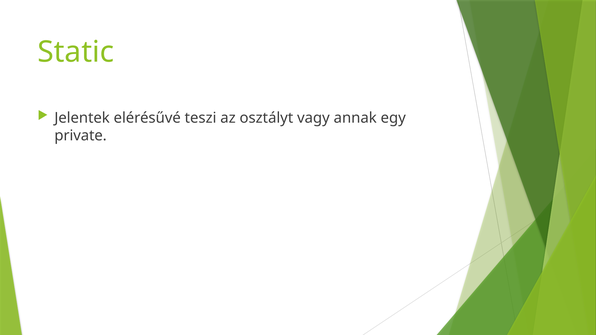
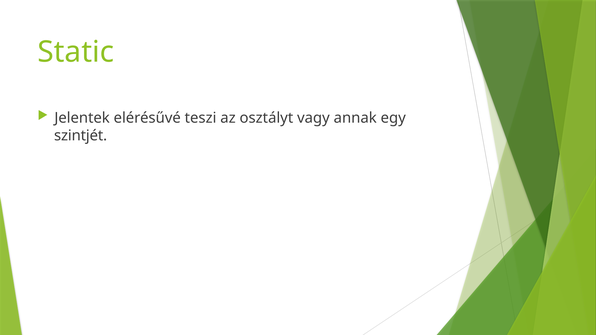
private: private -> szintjét (81, 136)
